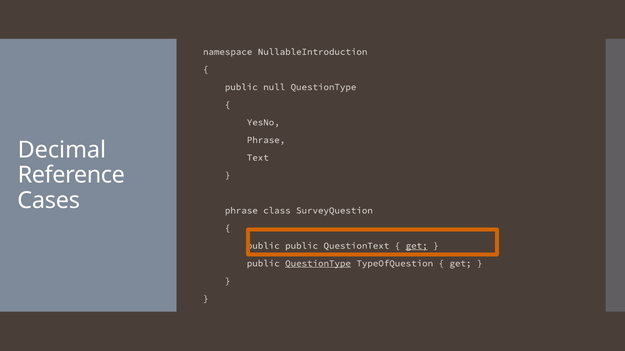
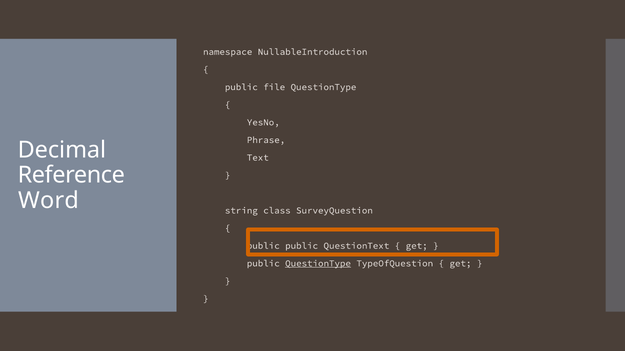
null: null -> file (274, 87)
Cases: Cases -> Word (48, 201)
phrase: phrase -> string (241, 211)
get underline: present -> none (417, 246)
